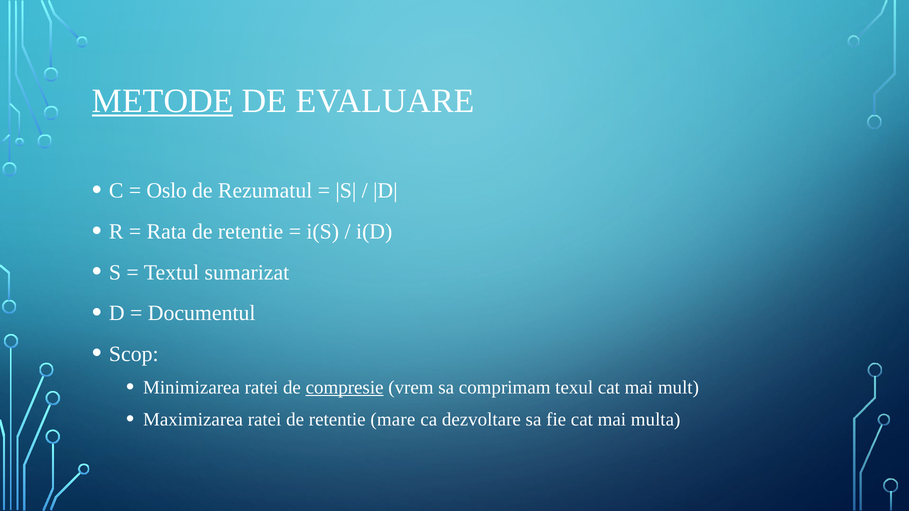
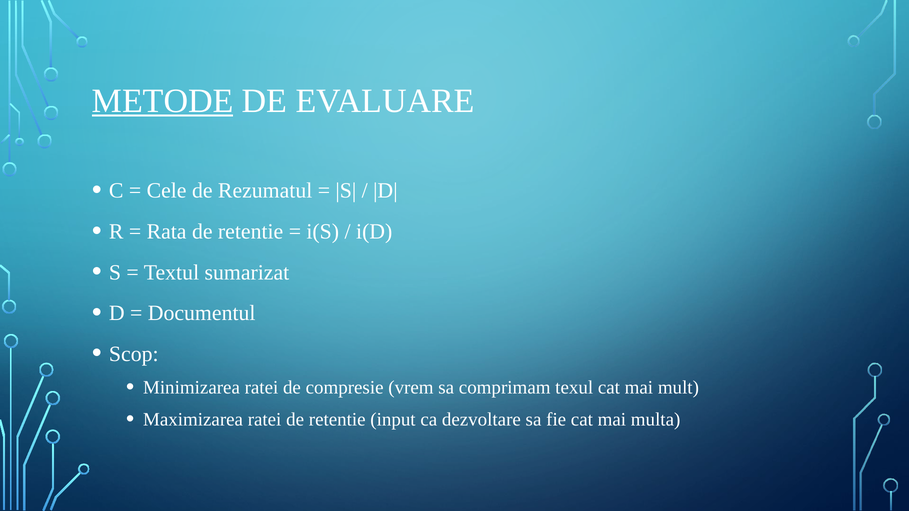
Oslo: Oslo -> Cele (167, 191)
compresie underline: present -> none (345, 388)
mare: mare -> input (393, 420)
